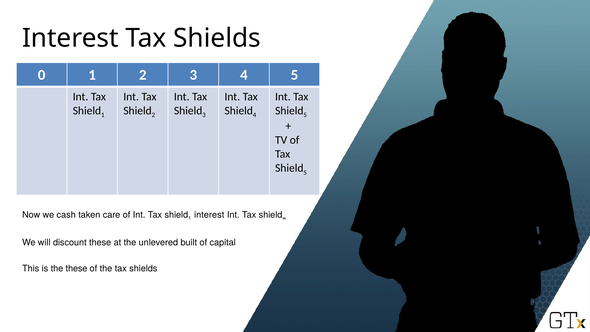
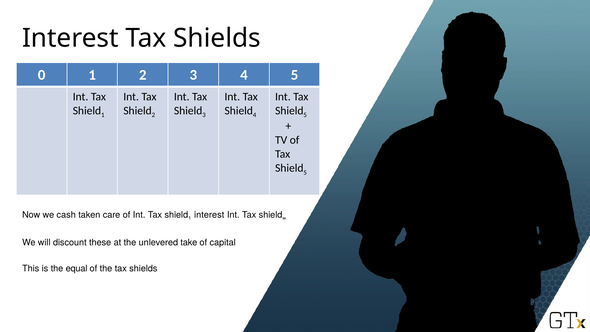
built: built -> take (189, 242)
the these: these -> equal (77, 268)
